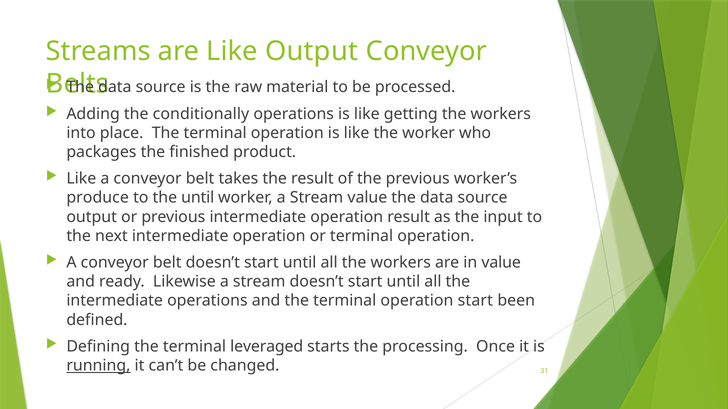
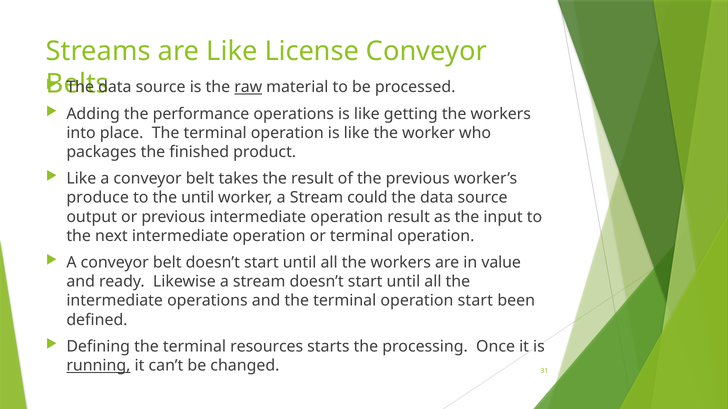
Like Output: Output -> License (312, 51)
raw underline: none -> present (248, 87)
conditionally: conditionally -> performance (201, 114)
Stream value: value -> could (367, 198)
leveraged: leveraged -> resources (267, 347)
